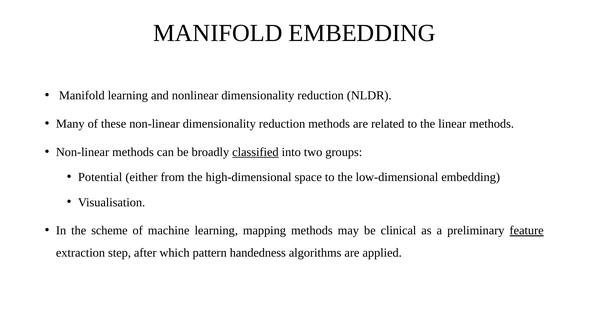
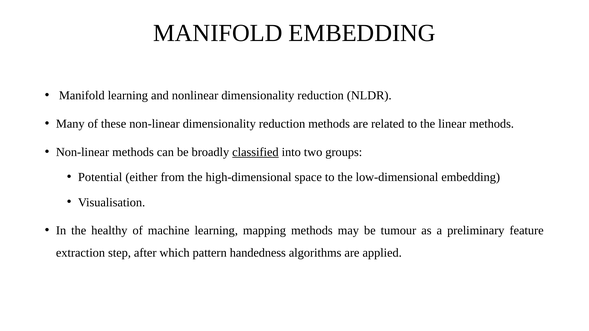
scheme: scheme -> healthy (109, 231)
clinical: clinical -> tumour (398, 231)
feature underline: present -> none (527, 231)
